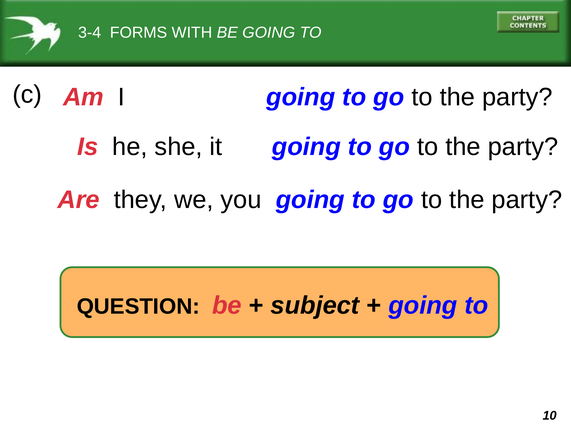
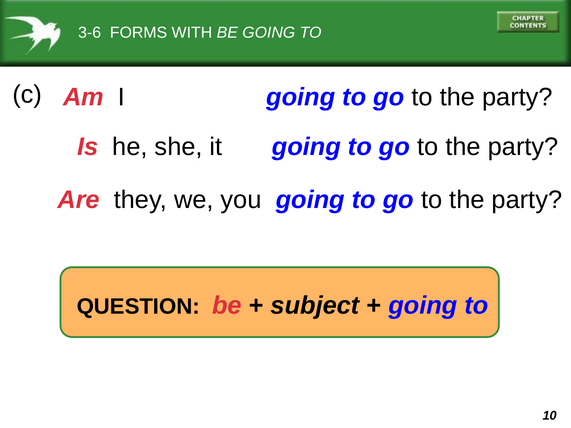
3-4: 3-4 -> 3-6 (90, 32)
